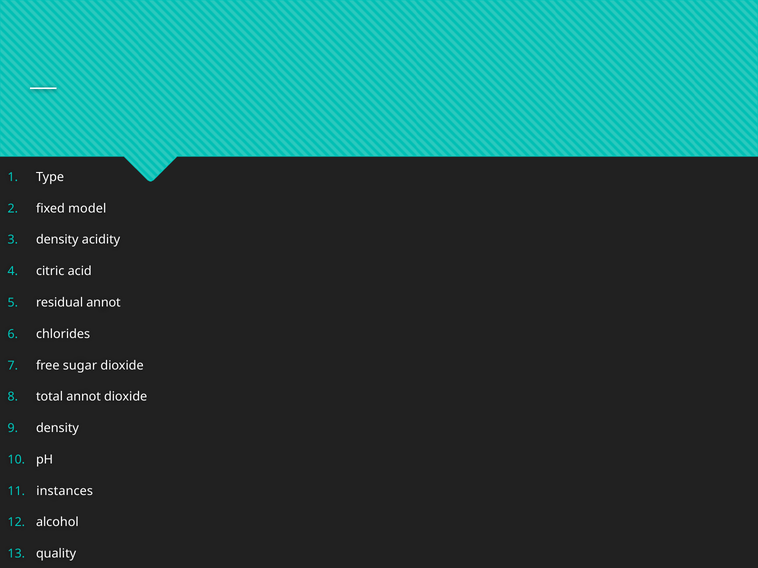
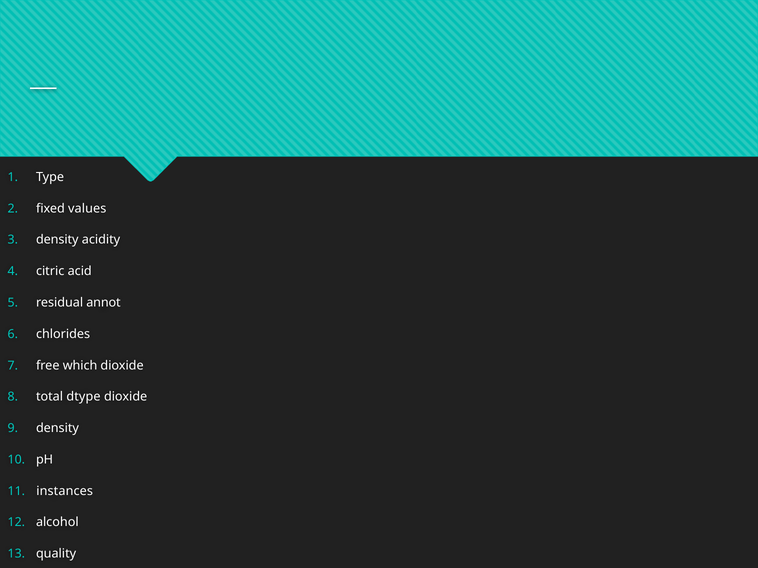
model: model -> values (87, 209)
sugar: sugar -> which (80, 366)
total annot: annot -> dtype (83, 397)
